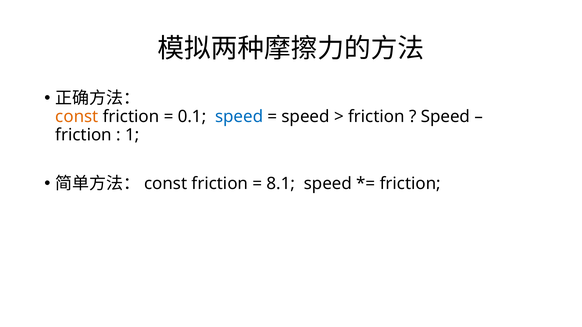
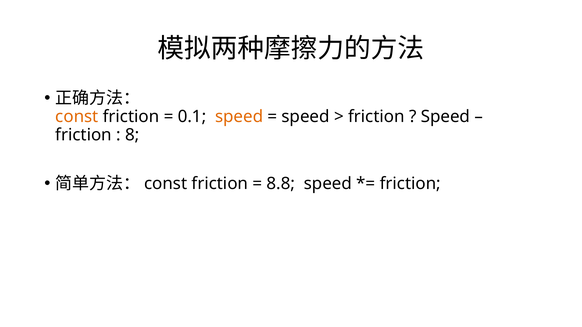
speed colour: blue -> orange (239, 117)
1: 1 -> 8 (132, 135)
8.1: 8.1 -> 8.8 (281, 184)
